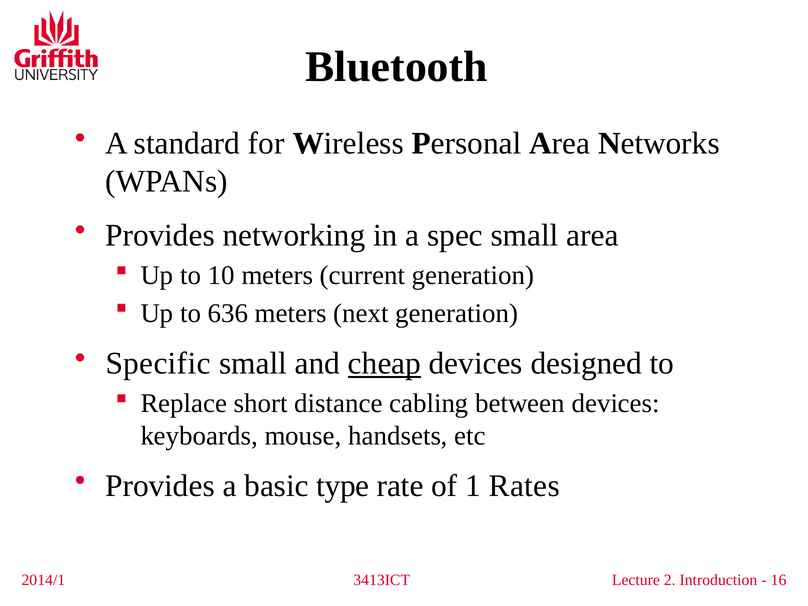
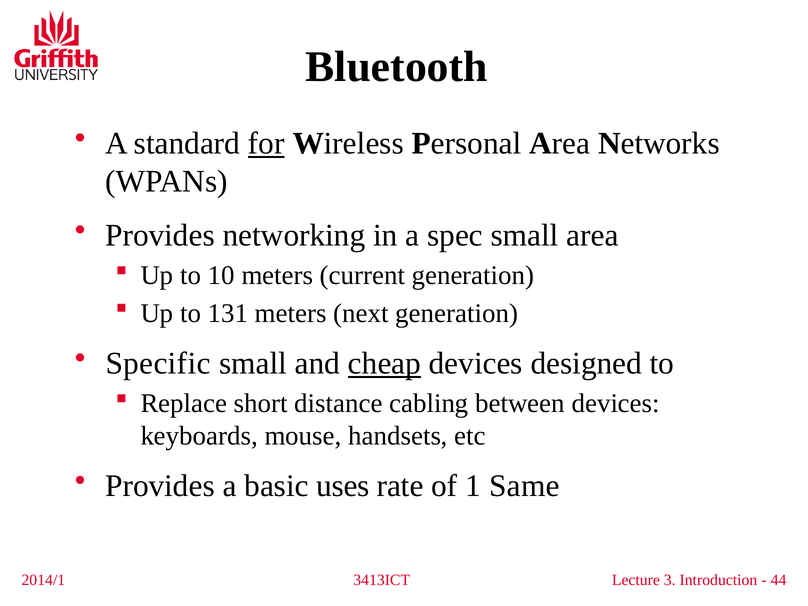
for underline: none -> present (266, 144)
636: 636 -> 131 (228, 313)
type: type -> uses (343, 486)
Rates: Rates -> Same (524, 486)
2: 2 -> 3 (670, 580)
16: 16 -> 44 (779, 580)
